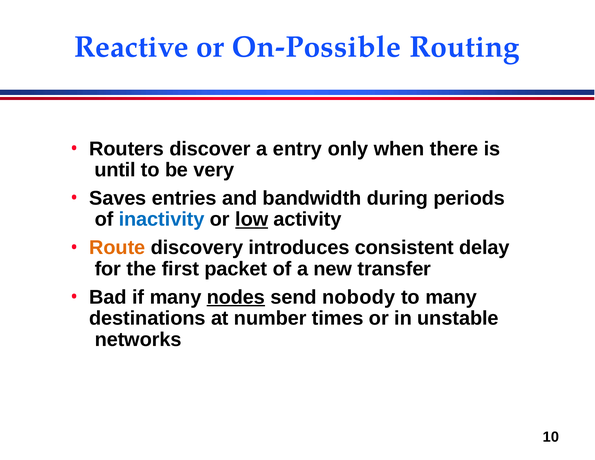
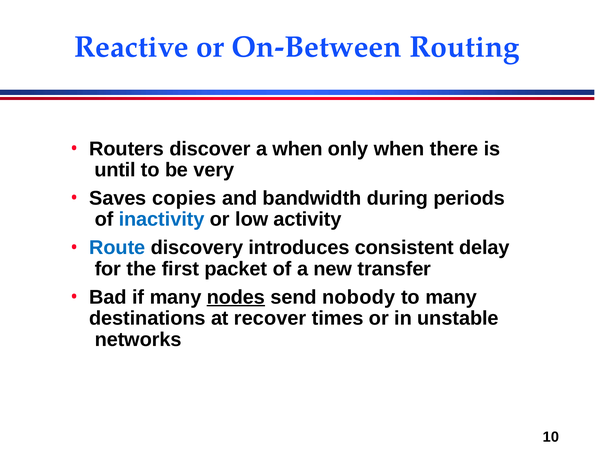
On-Possible: On-Possible -> On-Between (317, 47)
a entry: entry -> when (298, 149)
entries: entries -> copies (184, 198)
low underline: present -> none (252, 219)
Route colour: orange -> blue (117, 248)
number: number -> recover (270, 318)
